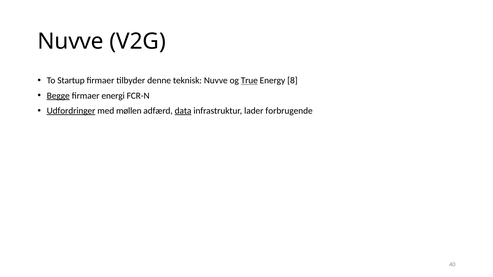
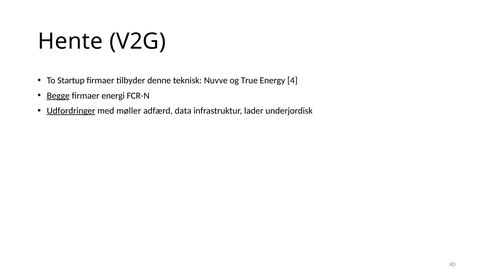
Nuvve: Nuvve -> Hente (70, 41)
True underline: present -> none (249, 81)
8: 8 -> 4 (292, 81)
møllen: møllen -> møller (129, 111)
data underline: present -> none (183, 111)
forbrugende: forbrugende -> underjordisk (289, 111)
